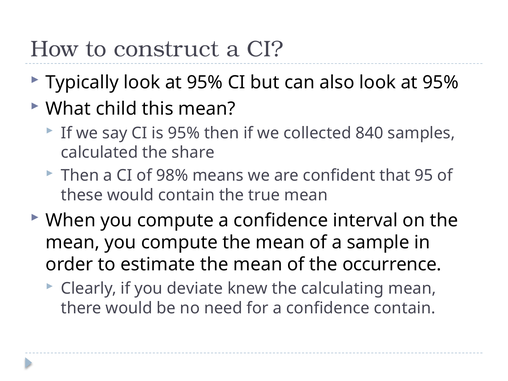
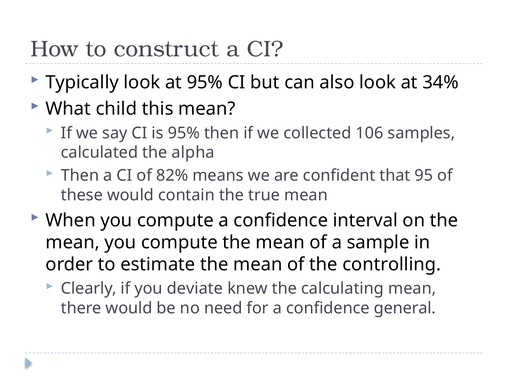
also look at 95%: 95% -> 34% (441, 83)
840: 840 -> 106 (369, 133)
share: share -> alpha (193, 153)
98%: 98% -> 82% (172, 176)
occurrence: occurrence -> controlling (392, 264)
confidence contain: contain -> general (405, 308)
